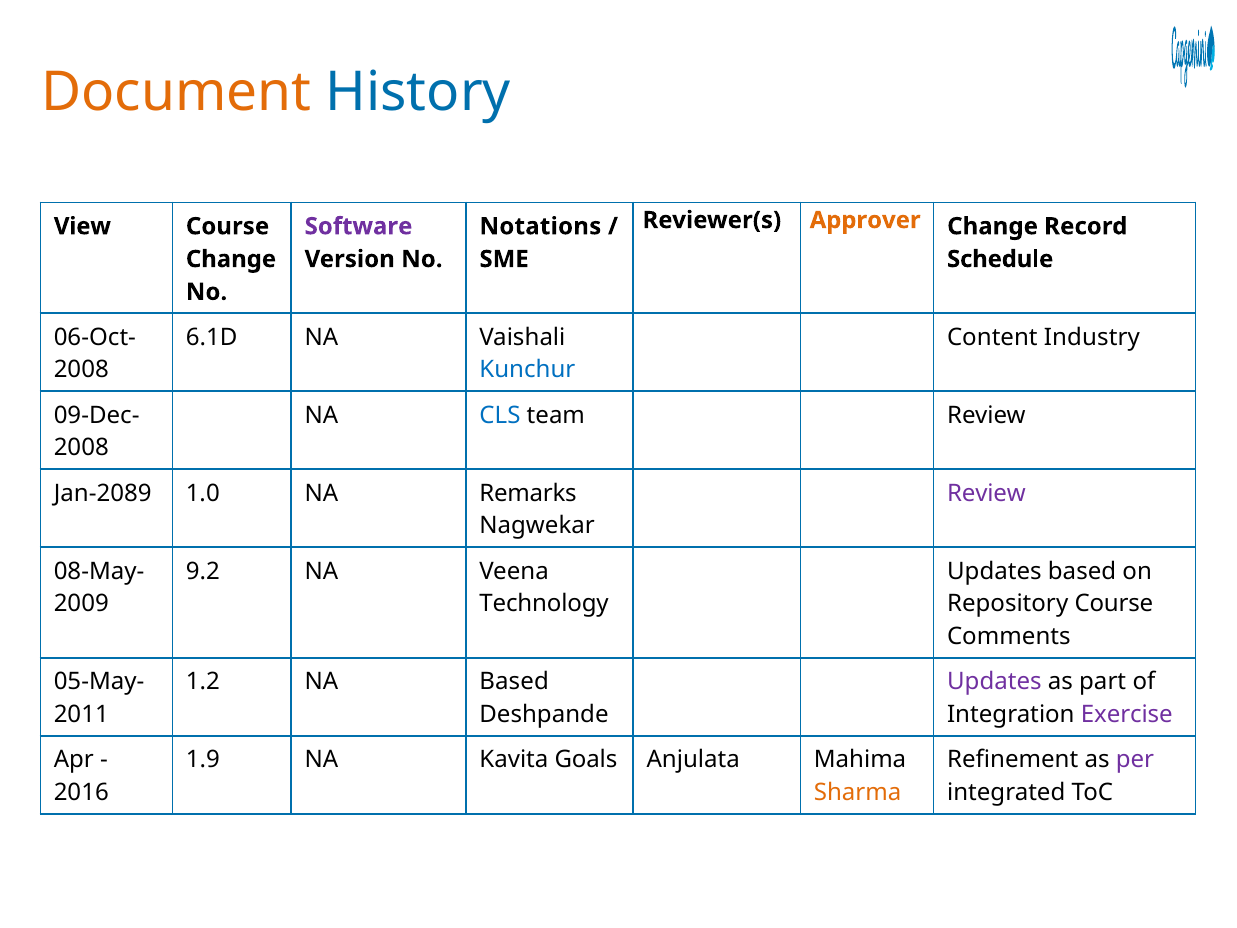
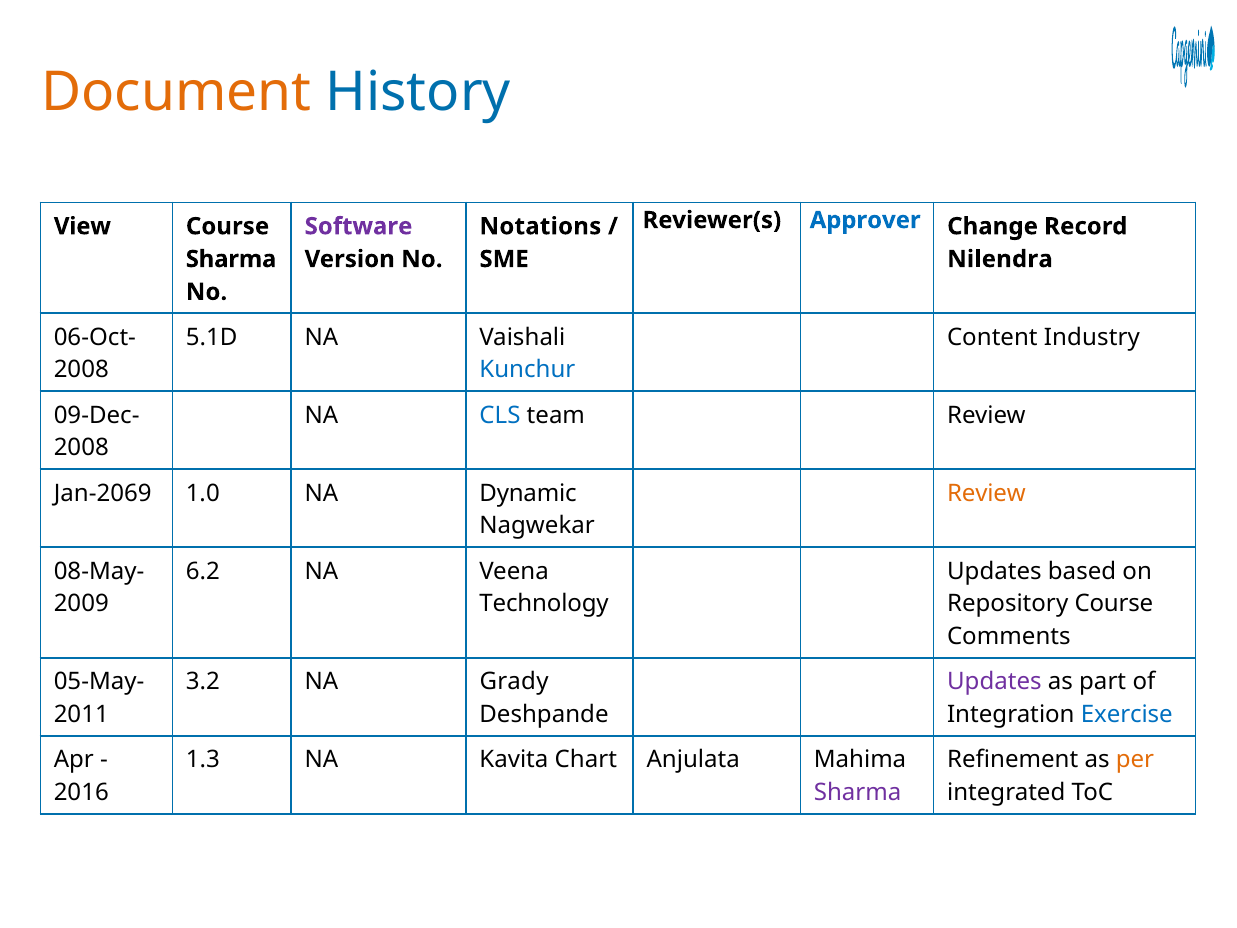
Approver colour: orange -> blue (865, 220)
Change: Change -> Sharma (231, 259)
Schedule: Schedule -> Nilendra (1000, 259)
6.1D: 6.1D -> 5.1D (212, 337)
Jan-2089: Jan-2089 -> Jan-2069 (103, 493)
Remarks: Remarks -> Dynamic (528, 493)
Review colour: purple -> orange (986, 493)
9.2: 9.2 -> 6.2 (203, 571)
1.2: 1.2 -> 3.2 (203, 682)
NA Based: Based -> Grady (514, 682)
Exercise colour: purple -> blue (1127, 714)
1.9: 1.9 -> 1.3 (203, 760)
Goals: Goals -> Chart (586, 760)
per colour: purple -> orange (1135, 760)
Sharma colour: orange -> purple (858, 792)
